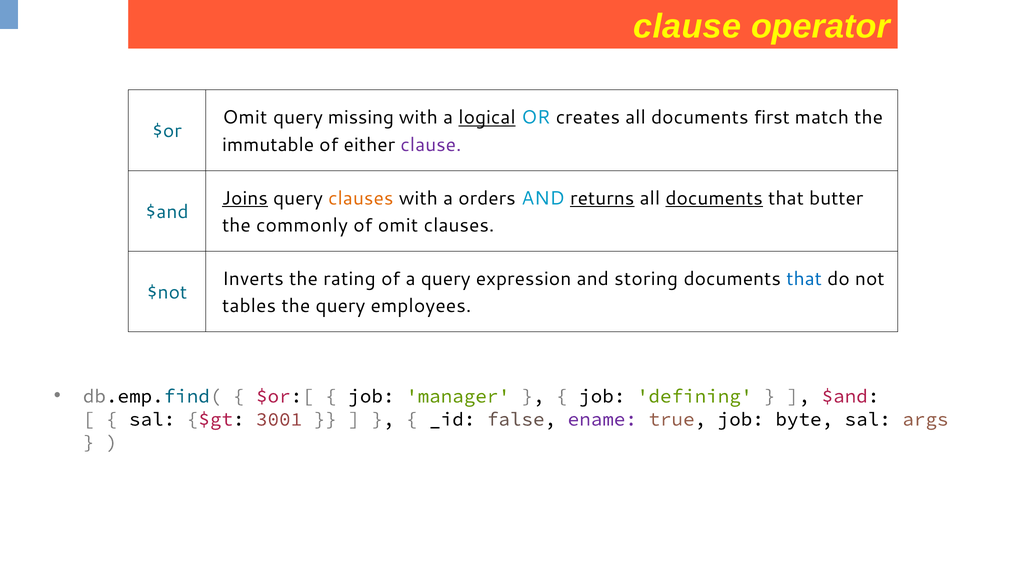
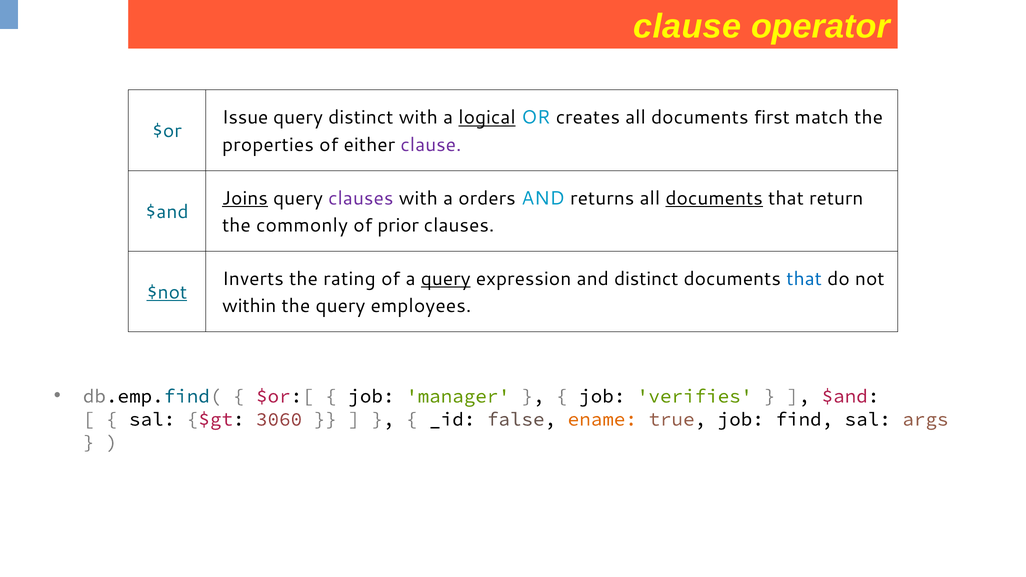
Omit: Omit -> Issue (245, 118)
query missing: missing -> distinct (361, 118)
immutable: immutable -> properties (268, 145)
clauses colour: orange -> purple (361, 198)
returns underline: present -> none (602, 198)
butter: butter -> return (836, 198)
of omit: omit -> prior (398, 225)
query underline: none -> present (446, 279)
and storing: storing -> distinct (646, 279)
$not underline: none -> present (167, 292)
tables: tables -> within (249, 306)
defining: defining -> verifies (695, 396)
3001: 3001 -> 3060 (279, 419)
ename colour: purple -> orange (602, 419)
byte: byte -> find (804, 419)
